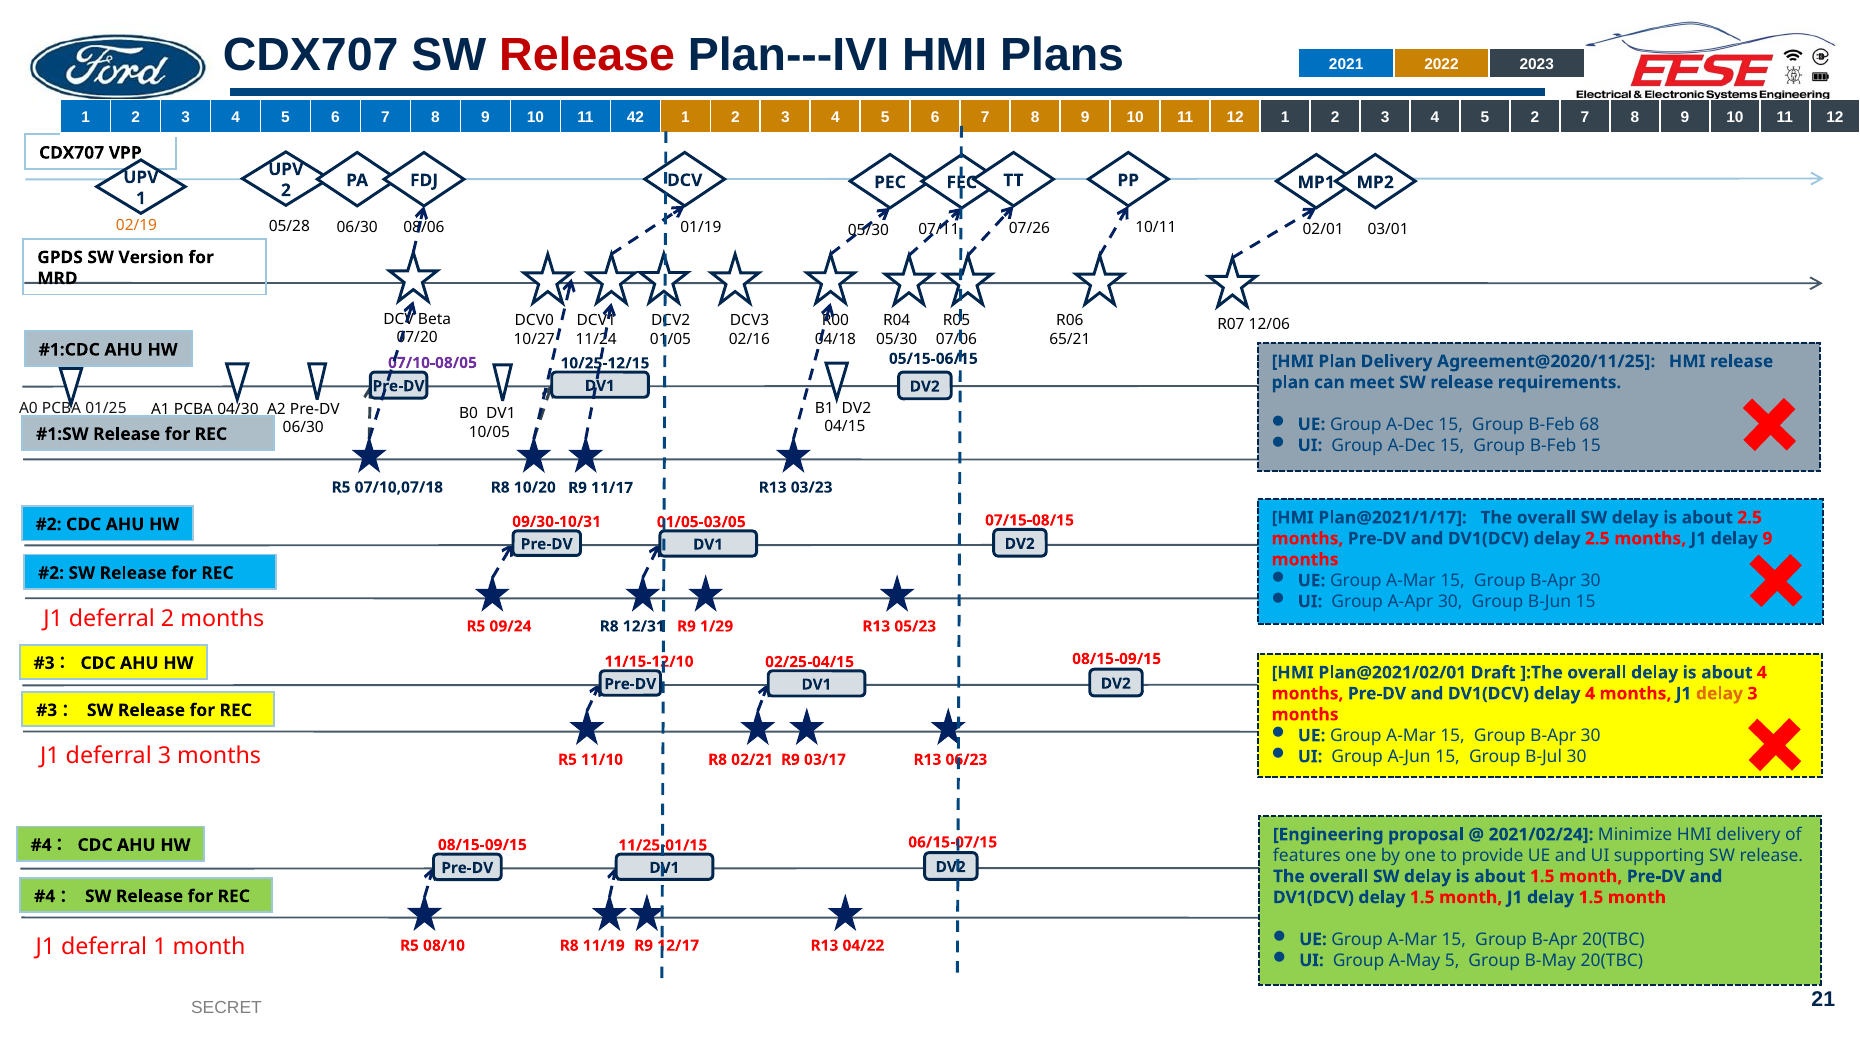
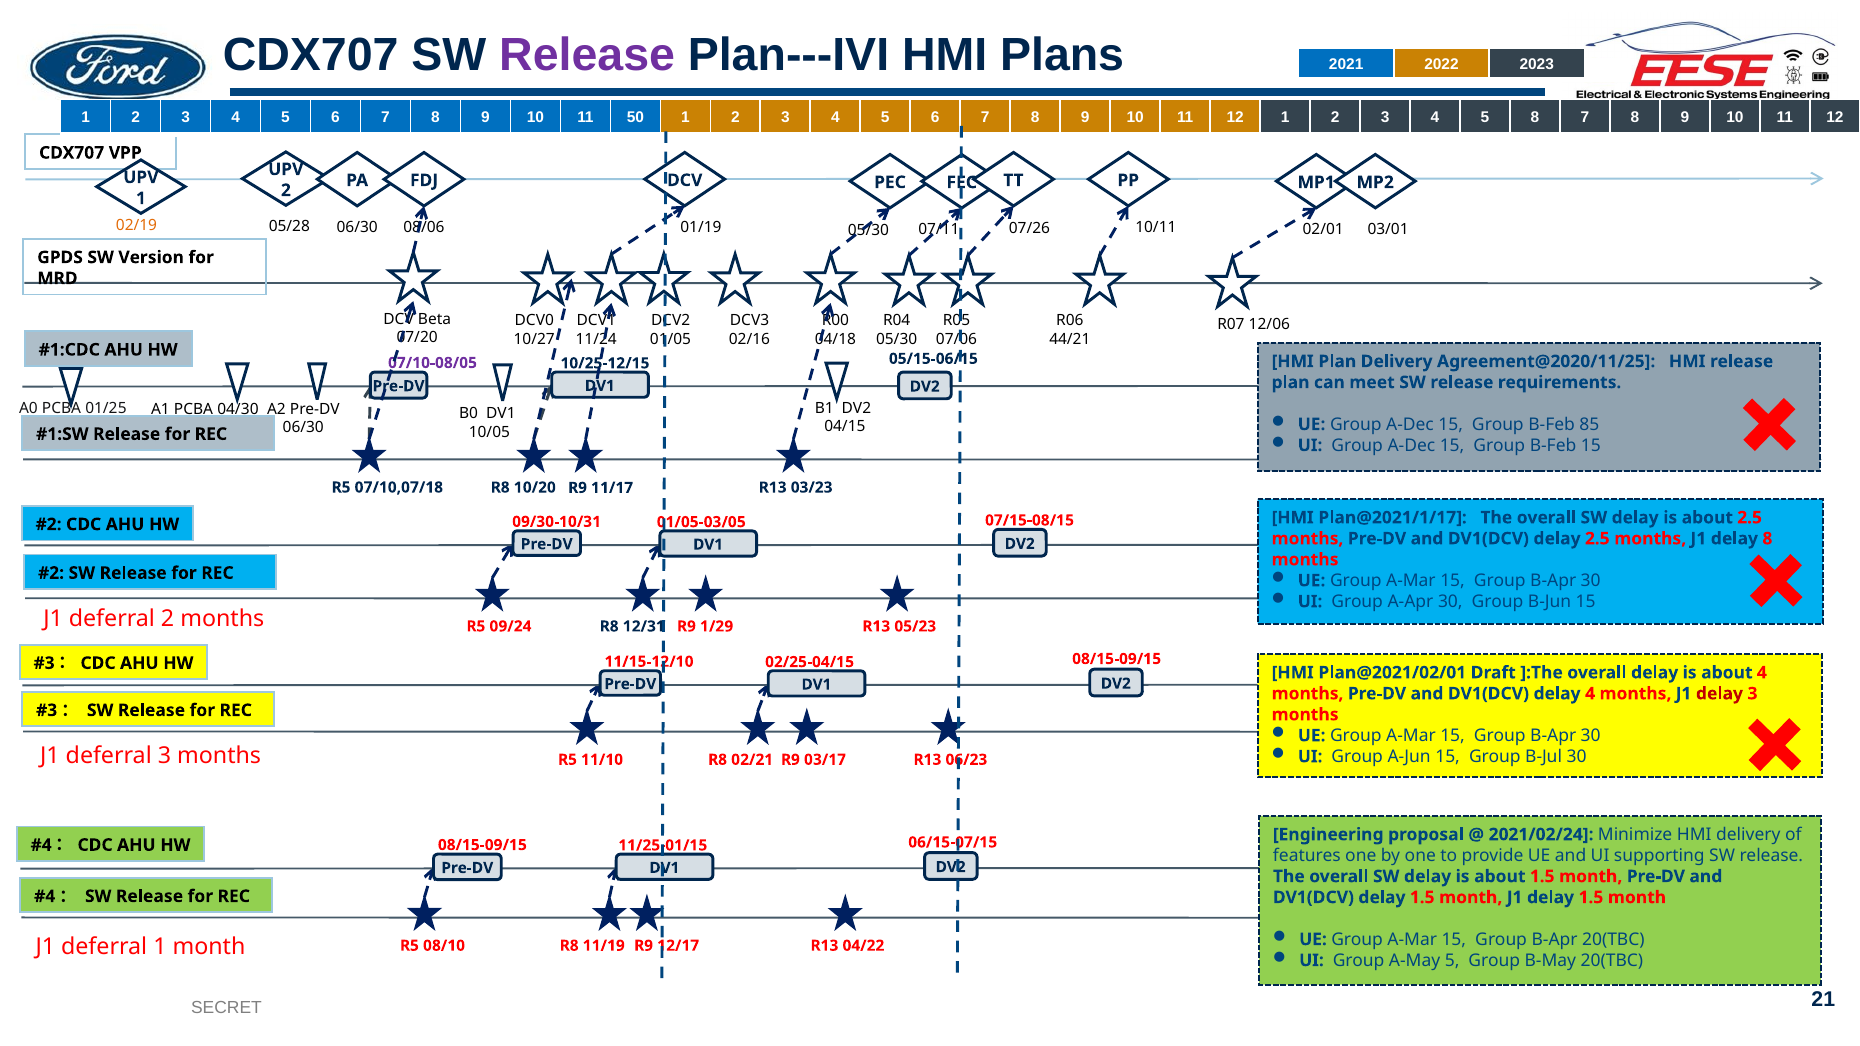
Release colour: red -> purple (587, 55)
42: 42 -> 50 (635, 117)
5 2: 2 -> 8 (1535, 117)
65/21: 65/21 -> 44/21 (1070, 339)
68: 68 -> 85 (1589, 424)
delay 9: 9 -> 8 (1767, 539)
delay colour: orange -> red (1719, 694)
